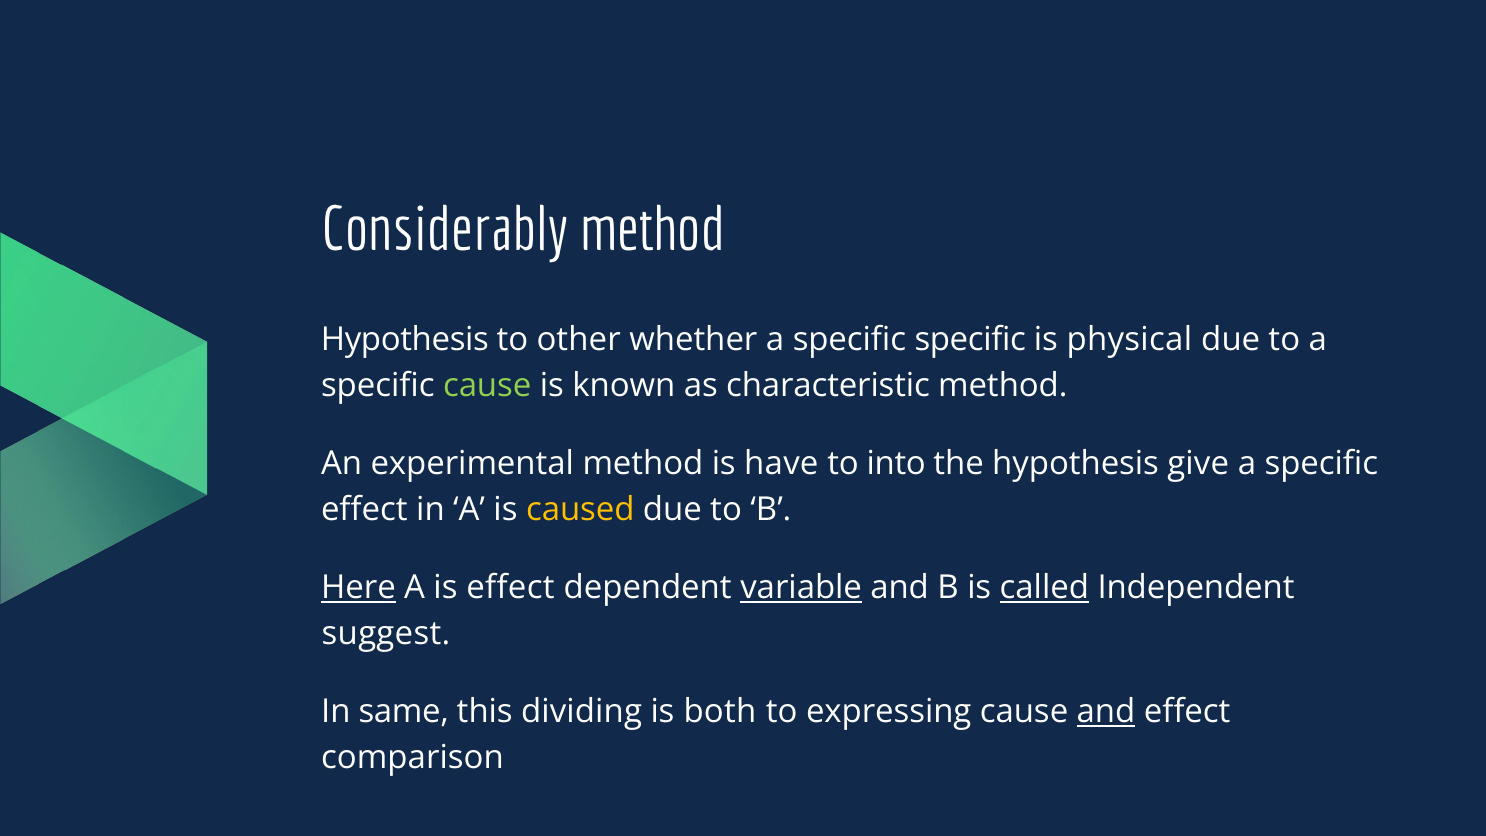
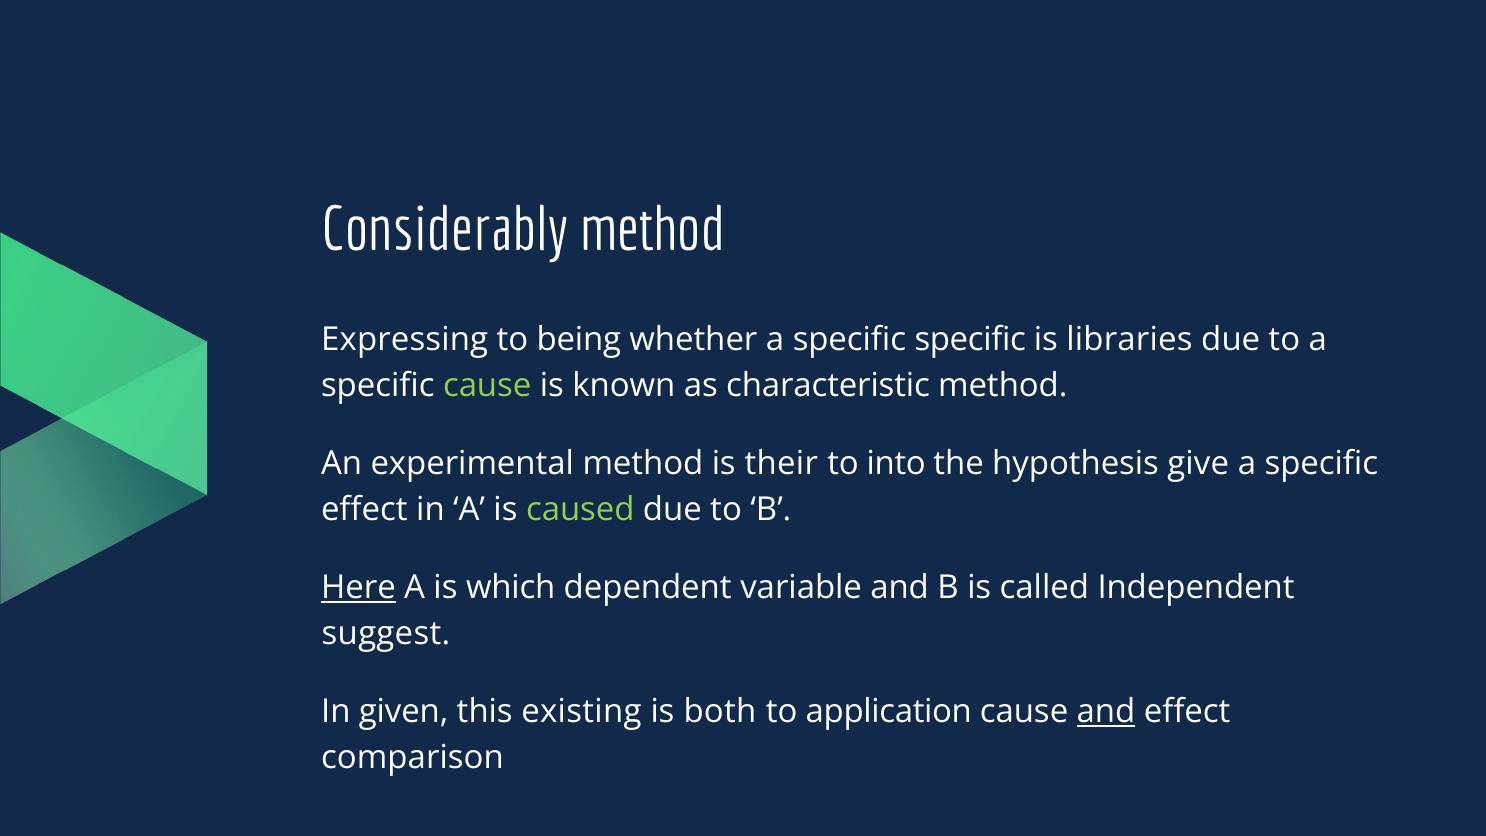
Hypothesis: Hypothesis -> Expressing (405, 340)
other: other -> being (579, 340)
physical: physical -> libraries (1129, 340)
have: have -> their (781, 464)
caused colour: yellow -> light green (580, 509)
is effect: effect -> which (511, 588)
variable underline: present -> none (801, 588)
called underline: present -> none (1044, 588)
same: same -> given (404, 712)
dividing: dividing -> existing (581, 712)
expressing: expressing -> application (889, 712)
